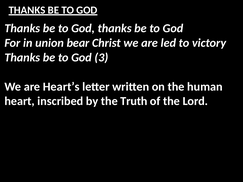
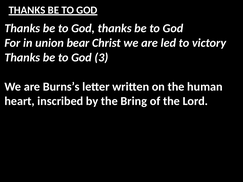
Heart’s: Heart’s -> Burns’s (61, 87)
Truth: Truth -> Bring (134, 101)
